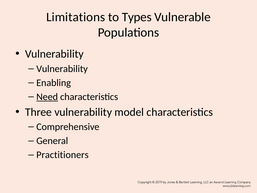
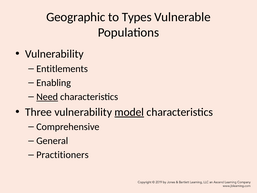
Limitations: Limitations -> Geographic (76, 17)
Vulnerability: Vulnerability -> Entitlements (62, 69)
model underline: none -> present (129, 112)
